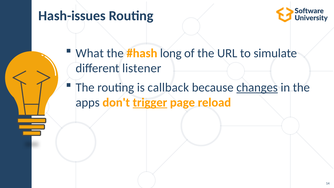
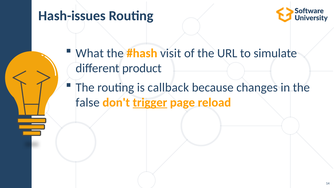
long: long -> visit (171, 53)
listener: listener -> product (142, 68)
changes underline: present -> none (257, 87)
apps: apps -> false (88, 103)
